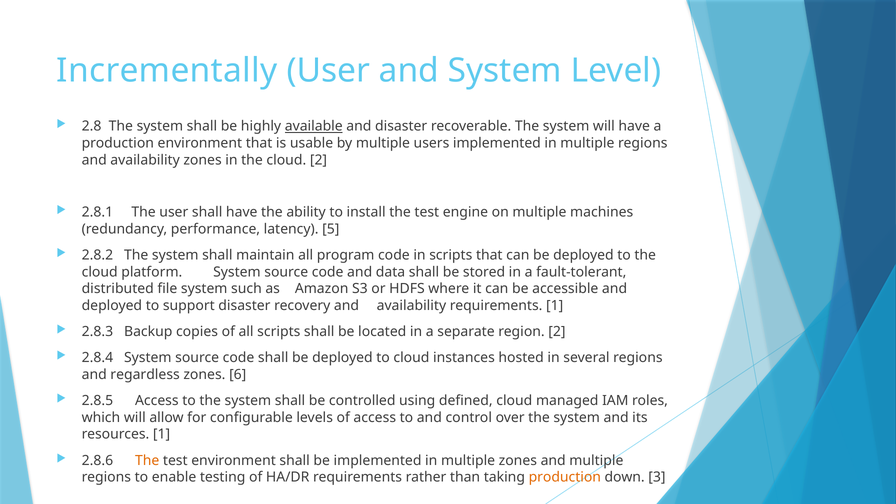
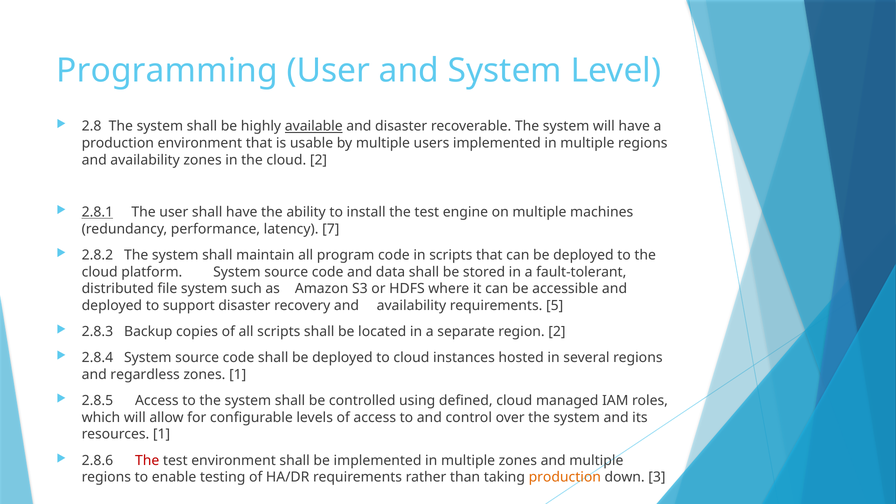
Incrementally: Incrementally -> Programming (167, 71)
2.8.1 underline: none -> present (97, 212)
5: 5 -> 7 (331, 229)
requirements 1: 1 -> 5 (555, 306)
zones 6: 6 -> 1 (238, 375)
The colour: orange -> red (147, 460)
